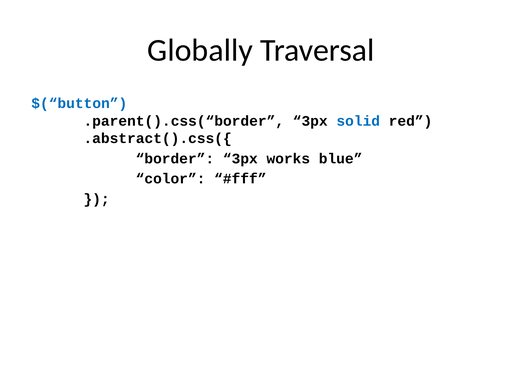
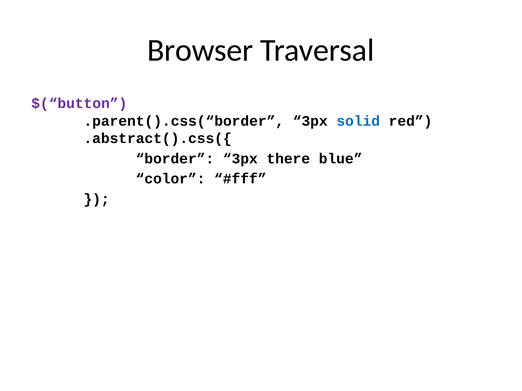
Globally: Globally -> Browser (200, 51)
$(“button colour: blue -> purple (79, 104)
works: works -> there (288, 159)
